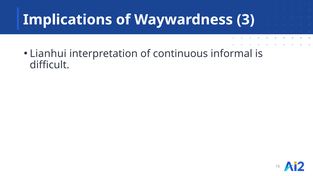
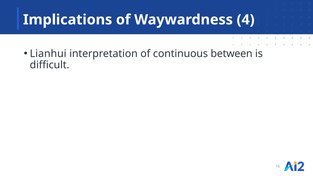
3: 3 -> 4 (246, 20)
informal: informal -> between (232, 54)
